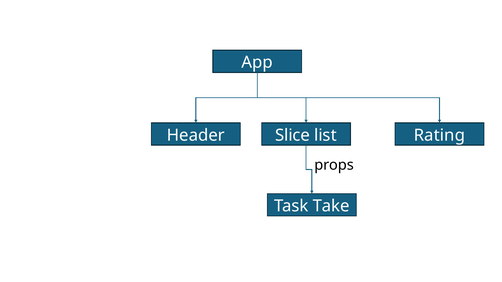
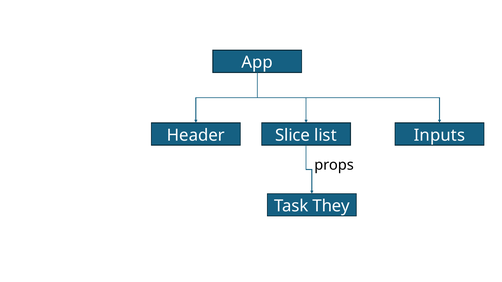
Rating: Rating -> Inputs (439, 135)
Take: Take -> They (331, 206)
